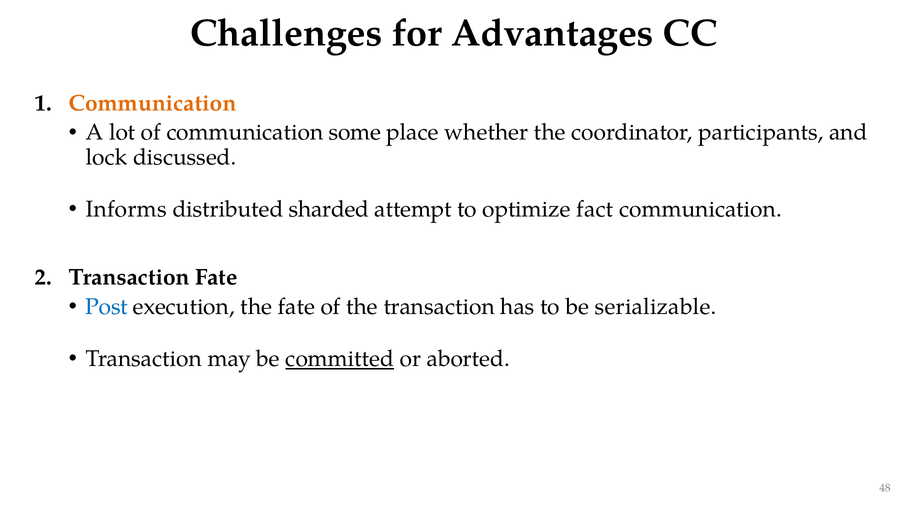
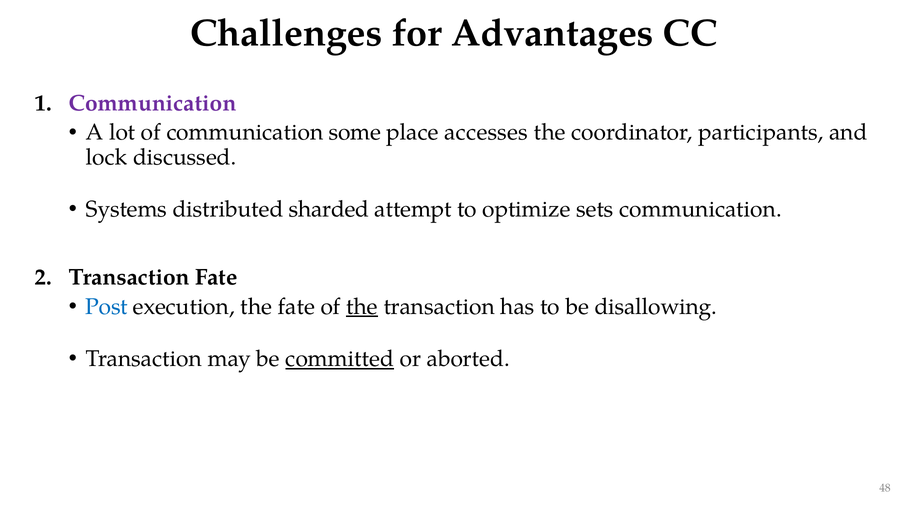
Communication colour: orange -> purple (153, 103)
whether: whether -> accesses (486, 132)
Informs: Informs -> Systems (126, 209)
fact: fact -> sets (595, 209)
the underline: none -> present (362, 306)
serializable: serializable -> disallowing (656, 306)
